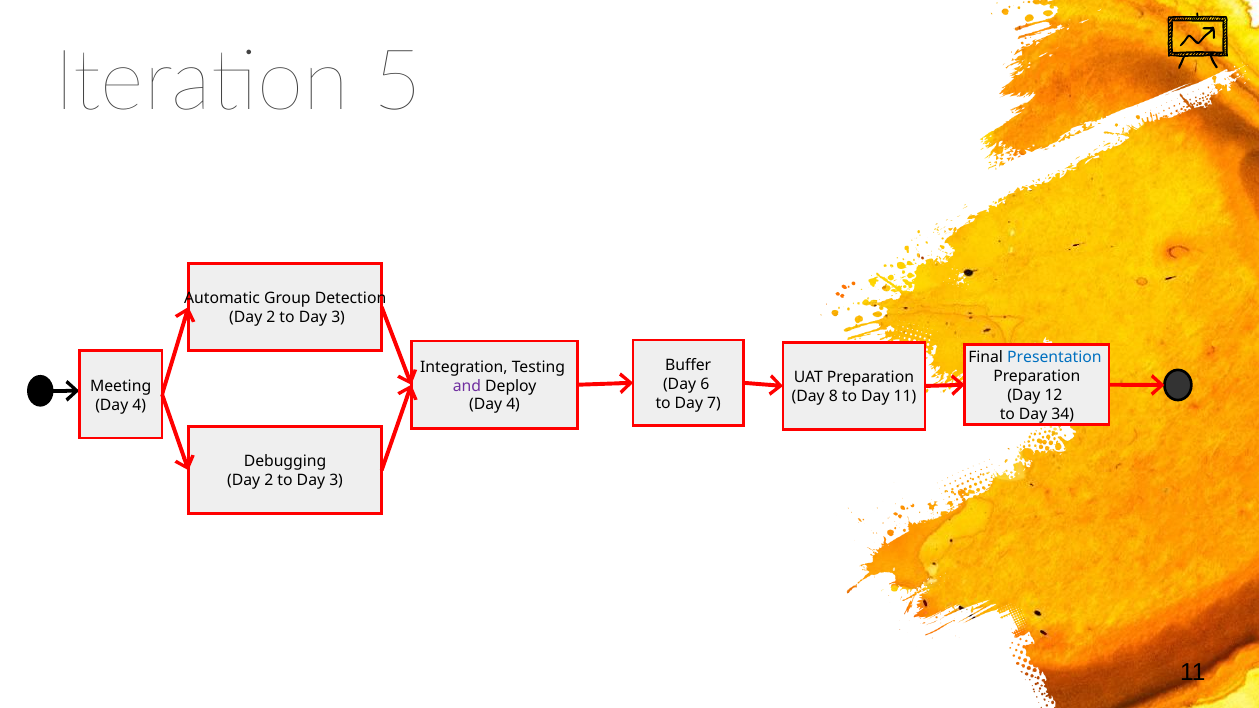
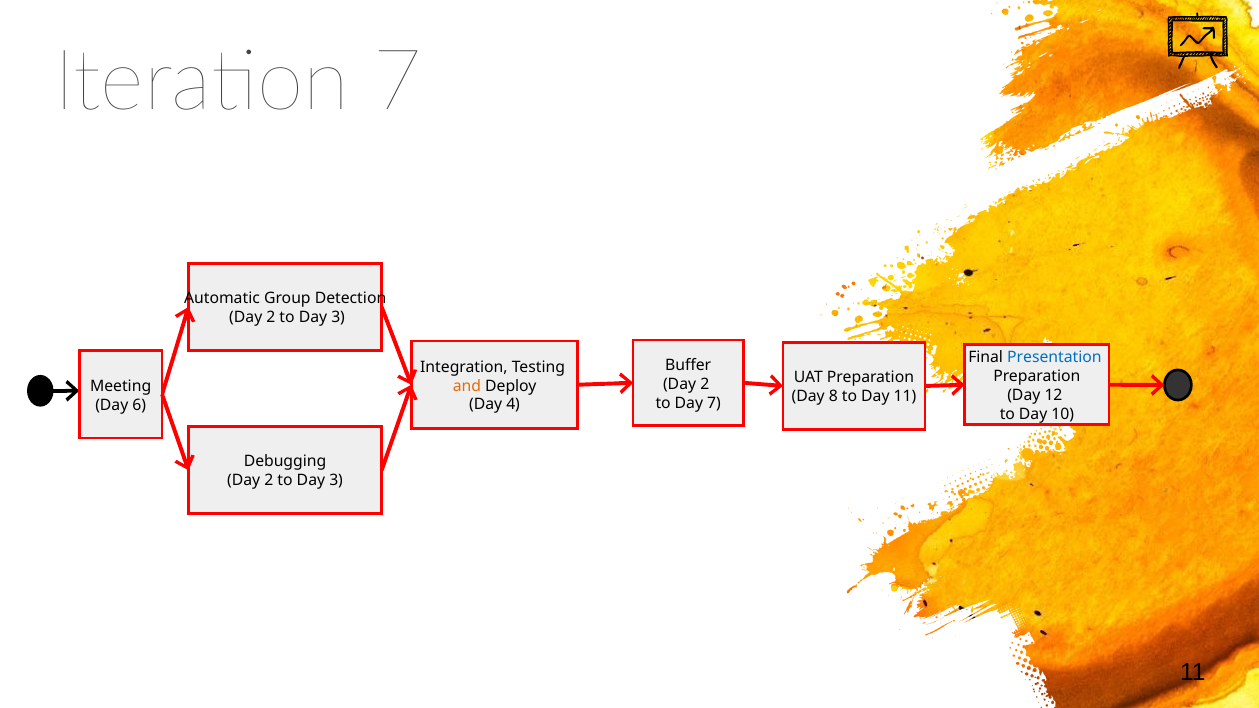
Iteration 5: 5 -> 7 (398, 82)
6: 6 -> 2 (705, 384)
and colour: purple -> orange (467, 386)
4: 4 -> 6 (139, 405)
34: 34 -> 10 (1063, 414)
